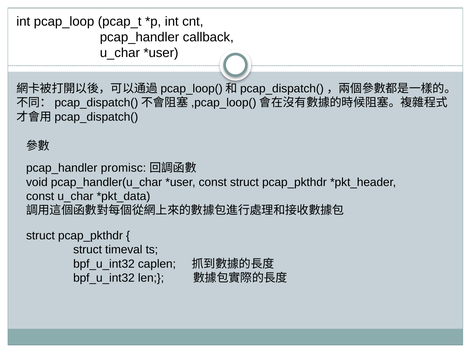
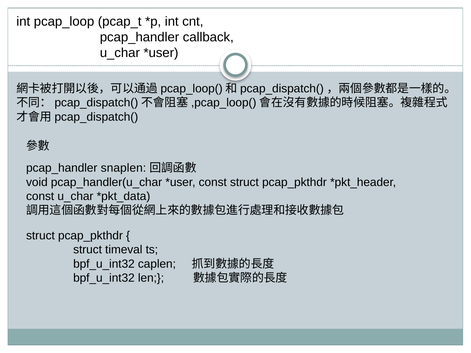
promisc: promisc -> snaplen (123, 168)
